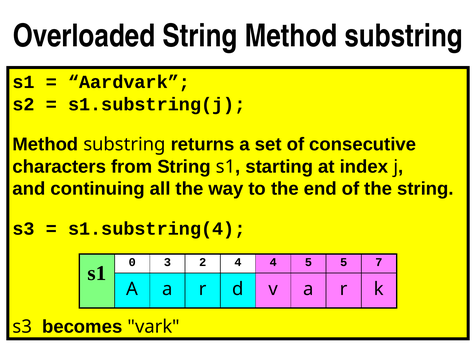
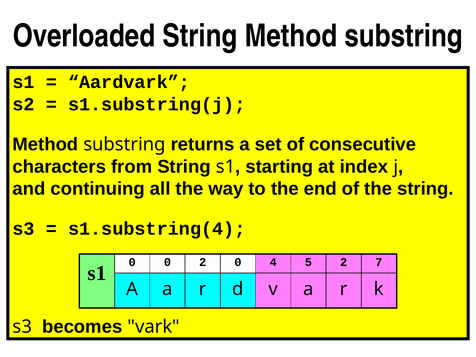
0 3: 3 -> 0 (167, 262)
2 4: 4 -> 0 (238, 262)
5 5: 5 -> 2 (344, 262)
